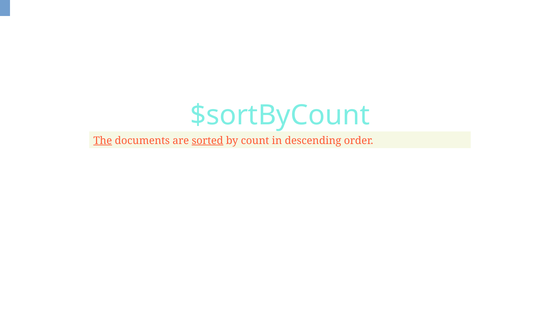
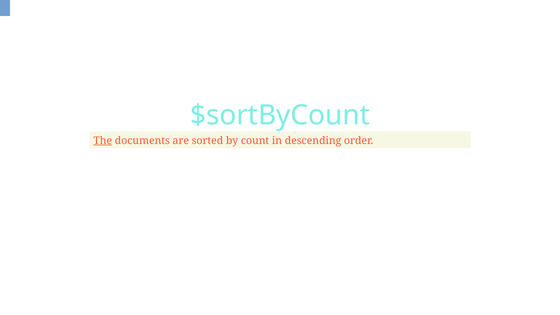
sorted underline: present -> none (207, 141)
